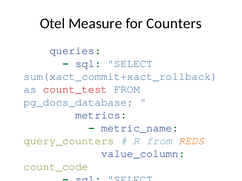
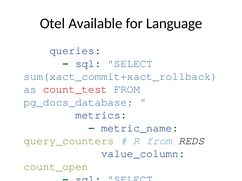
Measure: Measure -> Available (95, 23)
Counters: Counters -> Language (174, 23)
REDS colour: orange -> black (192, 141)
count_code: count_code -> count_open (56, 167)
